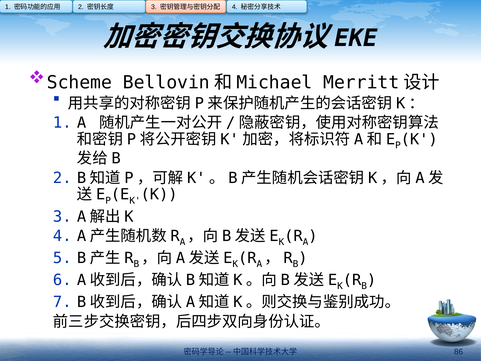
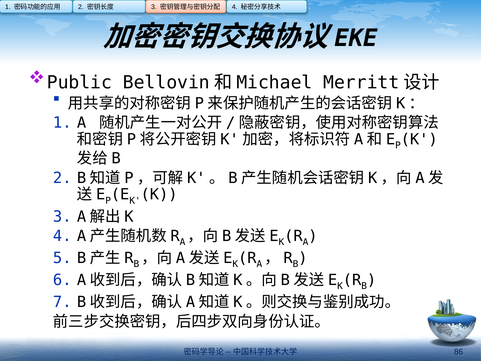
Scheme: Scheme -> Public (79, 83)
